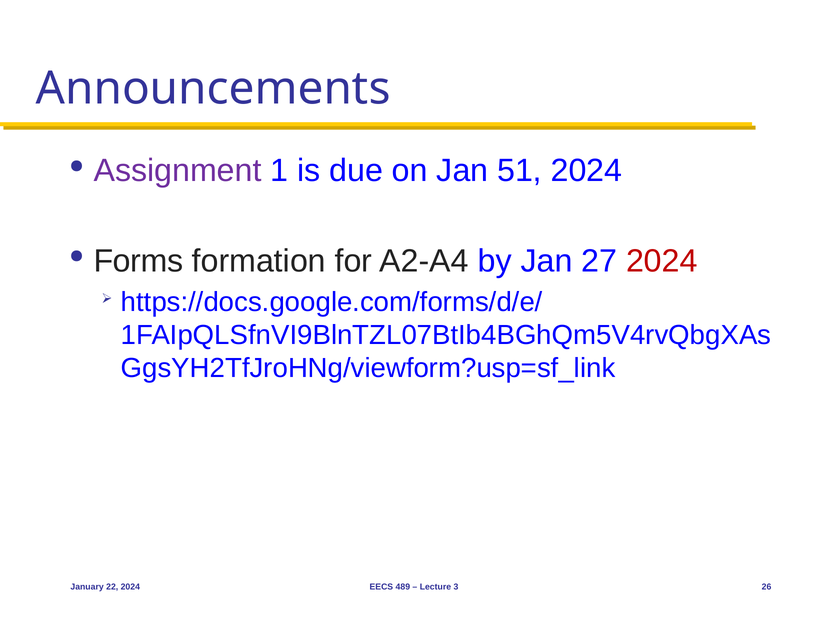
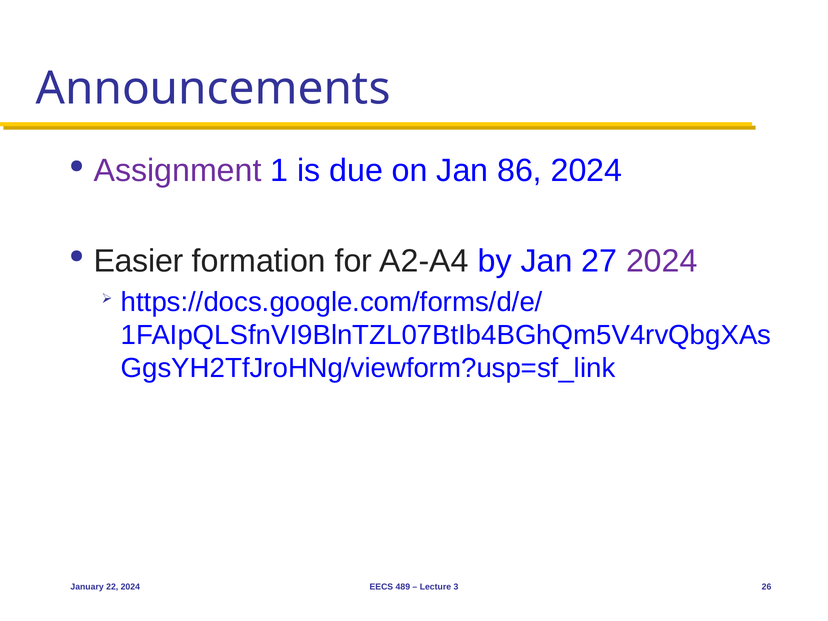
51: 51 -> 86 (520, 171)
Forms: Forms -> Easier (139, 261)
2024 colour: red -> purple (662, 261)
